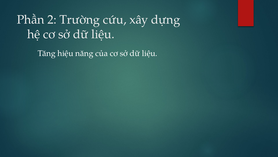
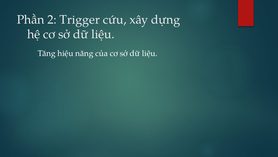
Trường: Trường -> Trigger (80, 20)
